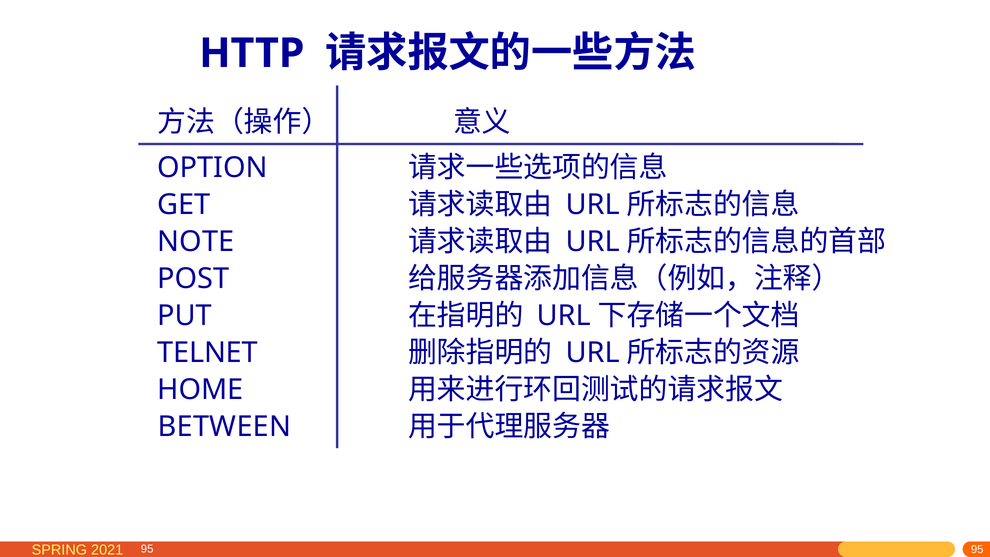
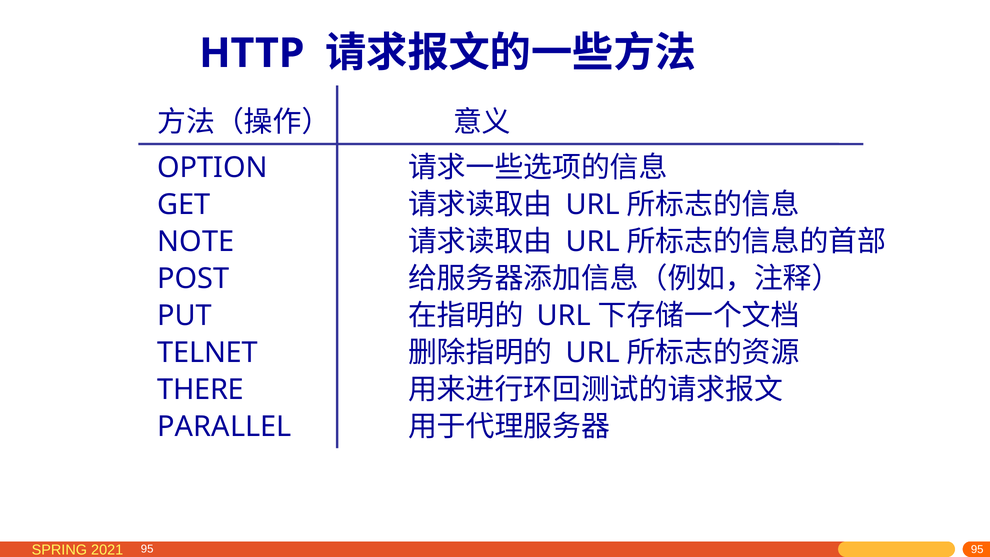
HOME: HOME -> THERE (201, 390)
BETWEEN: BETWEEN -> PARALLEL (225, 427)
